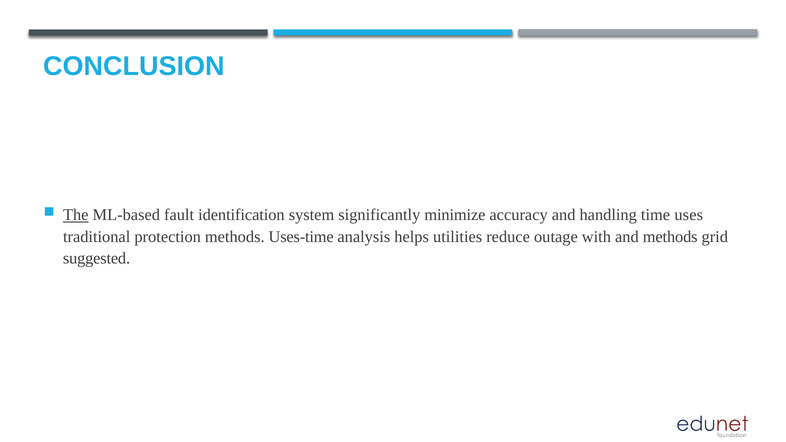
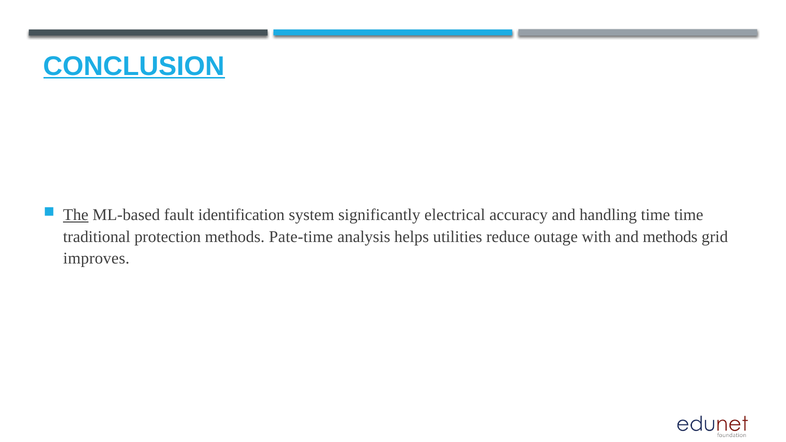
CONCLUSION underline: none -> present (134, 66)
minimize: minimize -> electrical (455, 215)
time uses: uses -> time (689, 215)
Uses-time: Uses-time -> Pate-time (301, 237)
suggested: suggested -> improves (96, 258)
